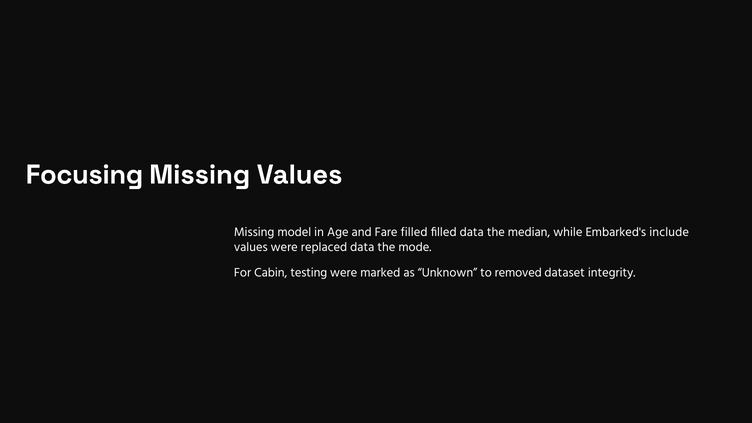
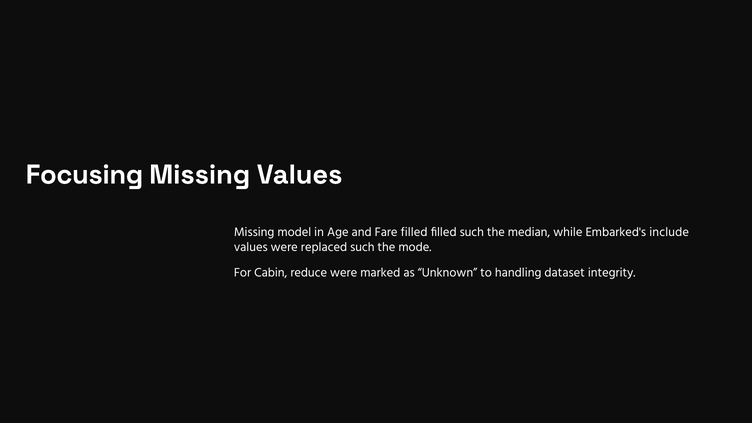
filled data: data -> such (472, 232)
replaced data: data -> such (362, 247)
testing: testing -> reduce (309, 273)
removed: removed -> handling (518, 273)
